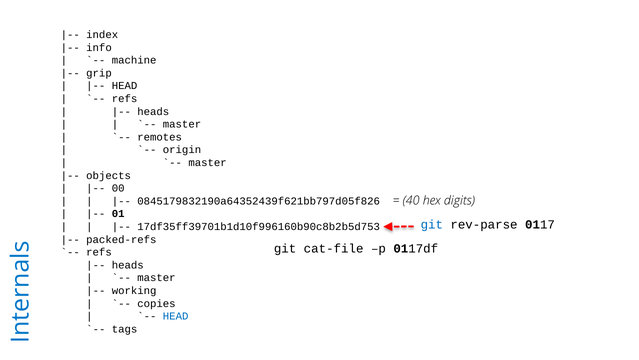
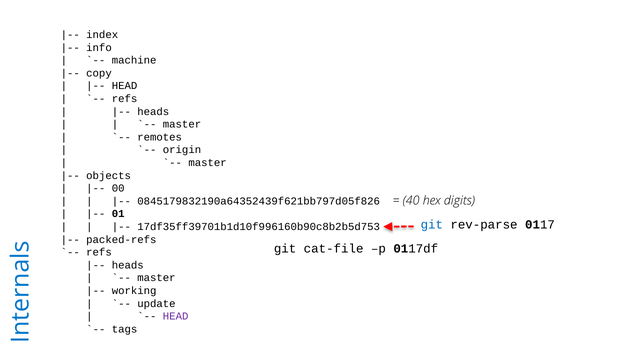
grip: grip -> copy (99, 73)
copies: copies -> update (156, 303)
HEAD colour: blue -> purple (176, 316)
